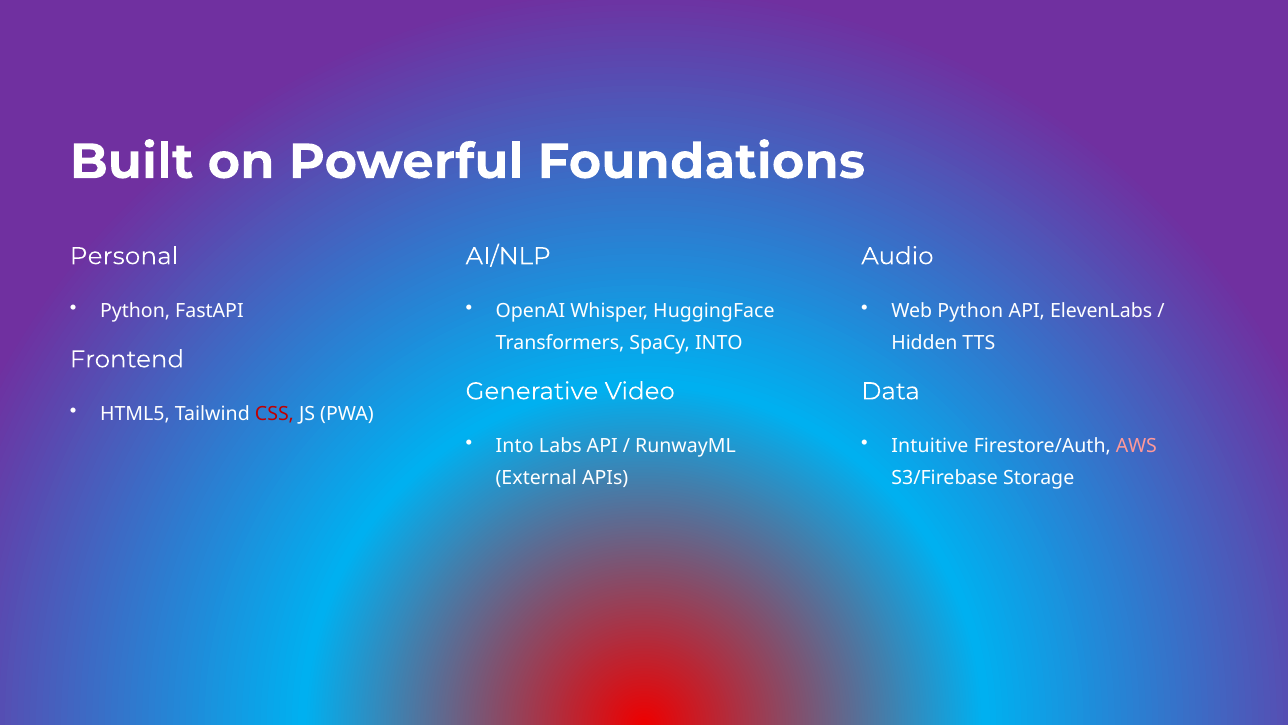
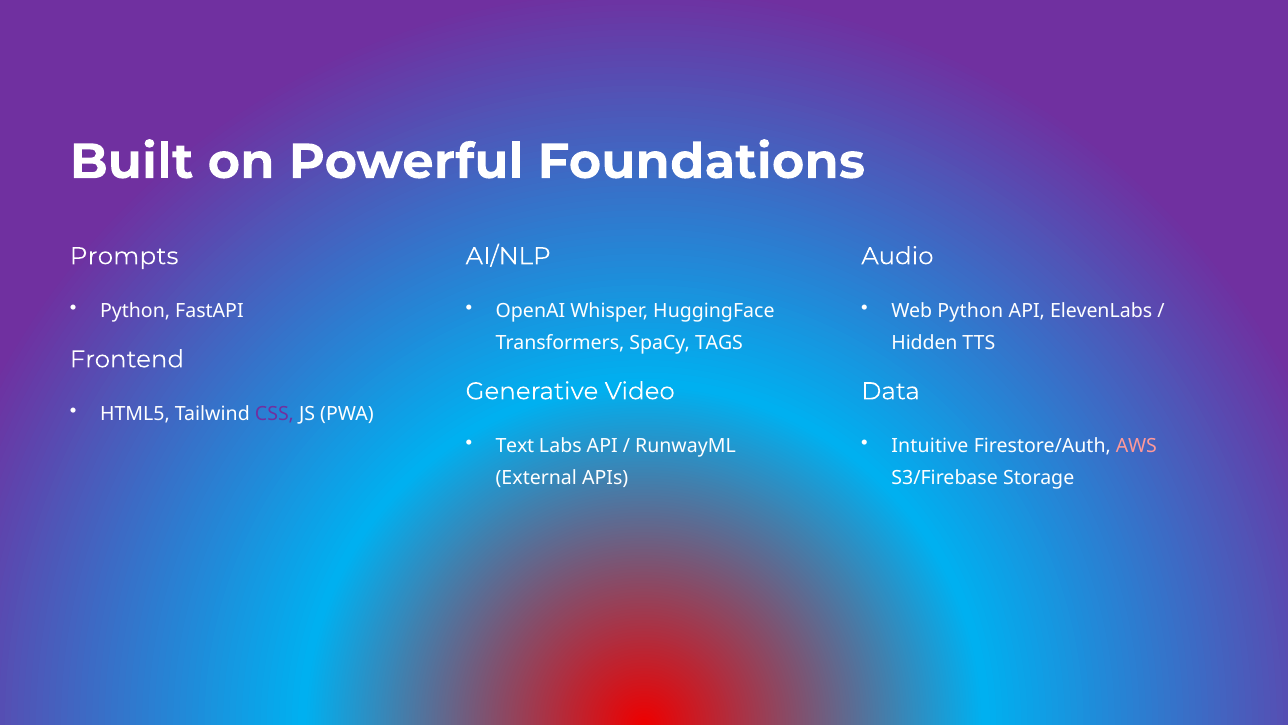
Personal: Personal -> Prompts (124, 256)
SpaCy INTO: INTO -> TAGS (719, 343)
CSS colour: red -> purple (274, 414)
Into: Into -> Text (515, 446)
